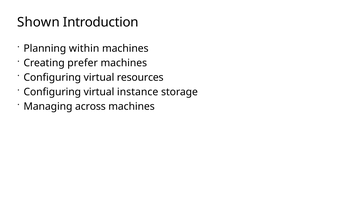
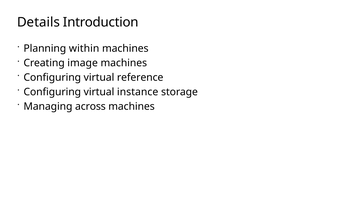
Shown: Shown -> Details (38, 22)
prefer: prefer -> image (83, 63)
resources: resources -> reference (140, 77)
